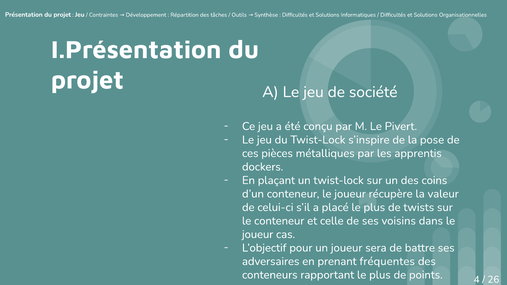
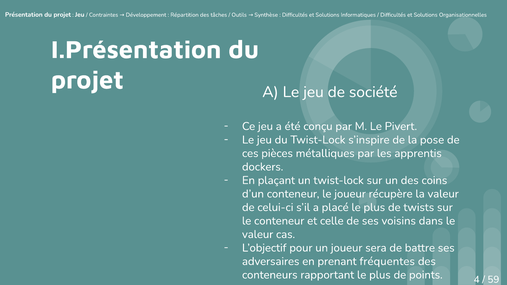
joueur: joueur -> valeur (258, 234)
26: 26 -> 59 (493, 280)
